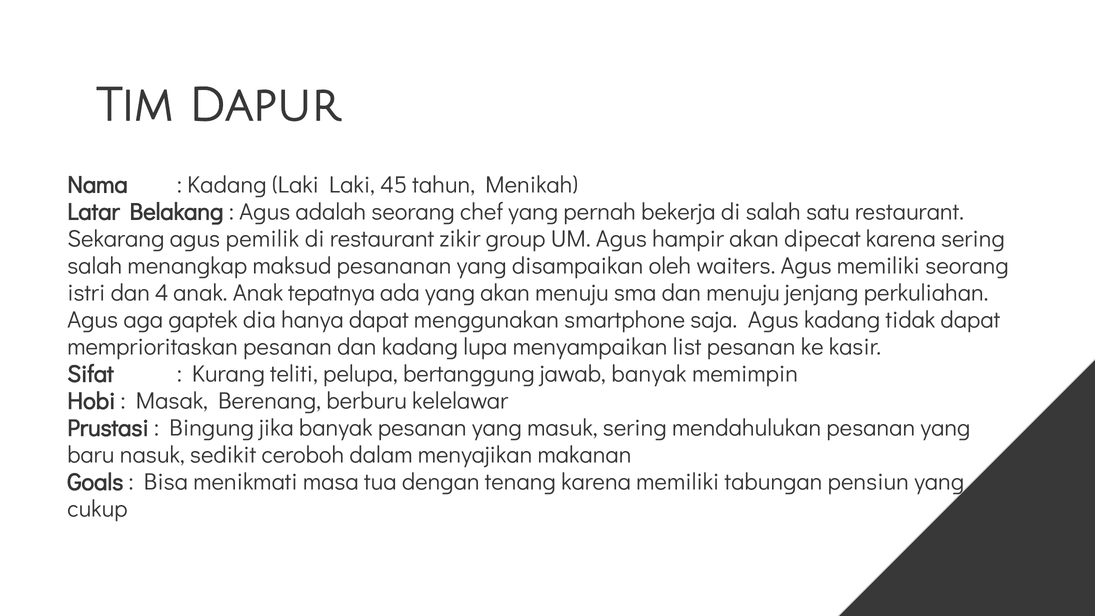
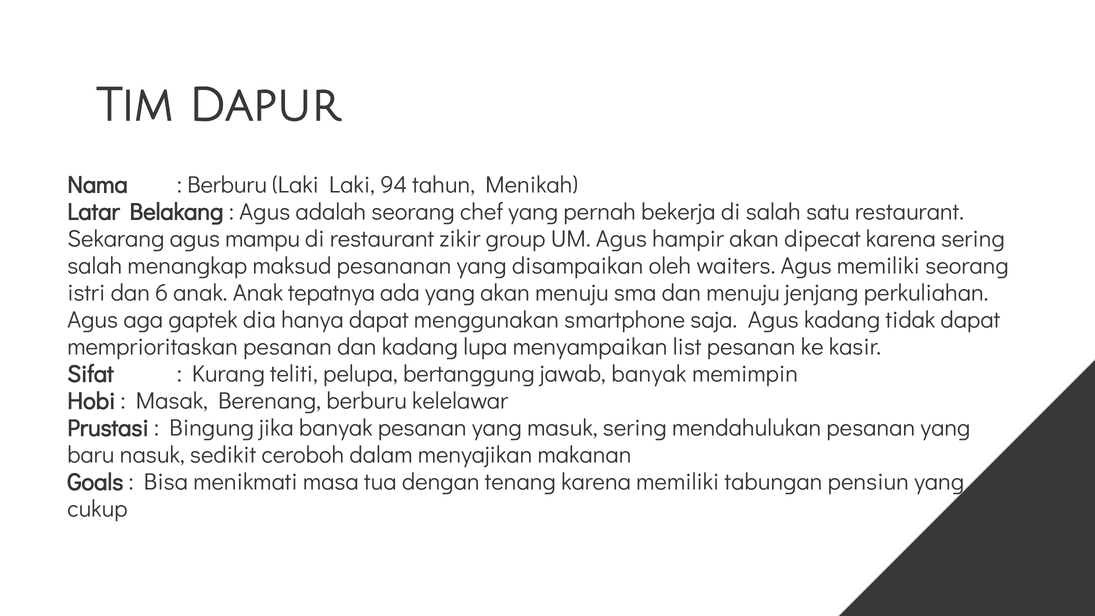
Kadang: Kadang -> Berburu (227, 185)
45: 45 -> 94 (394, 185)
pemilik: pemilik -> mampu (263, 239)
4: 4 -> 6 (162, 293)
